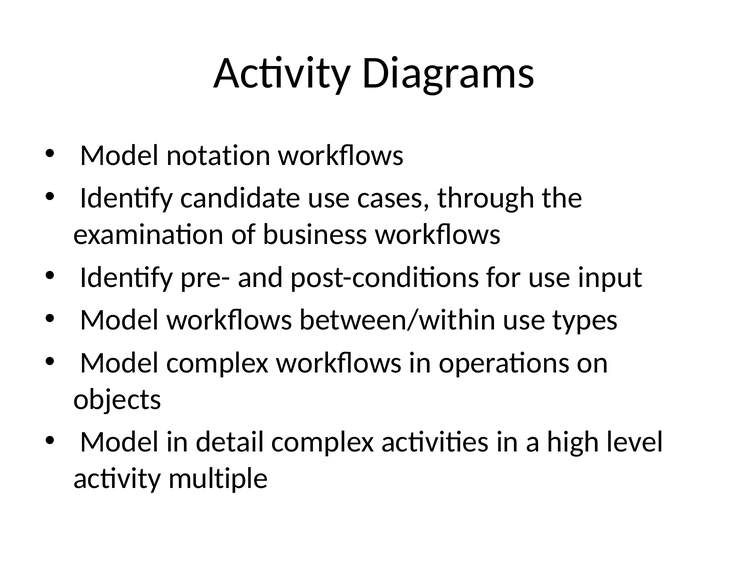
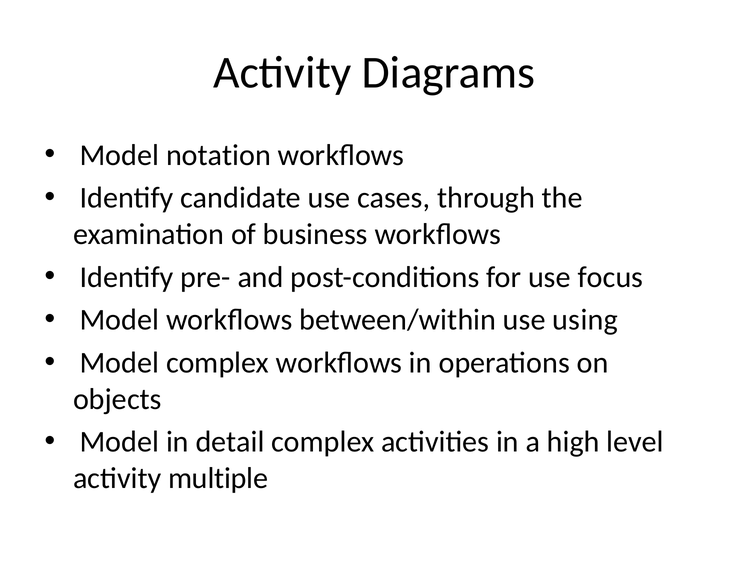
input: input -> focus (610, 277)
types: types -> using (585, 320)
